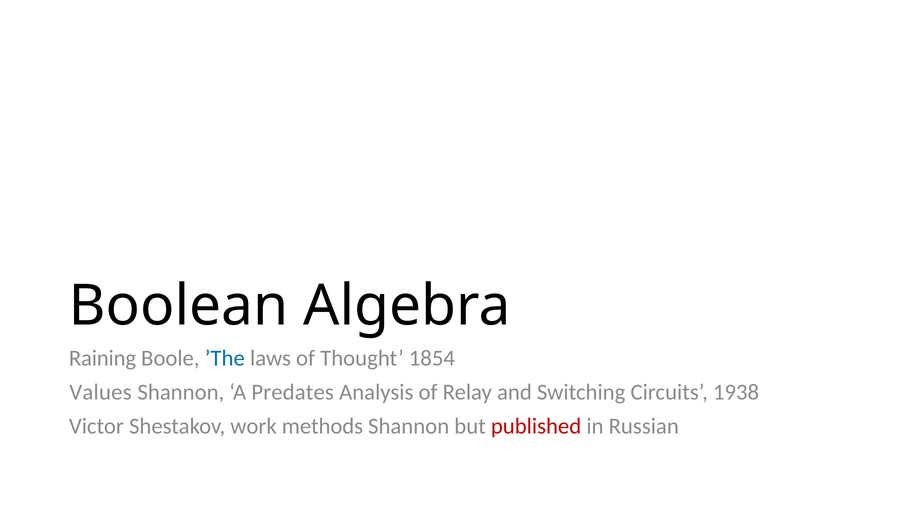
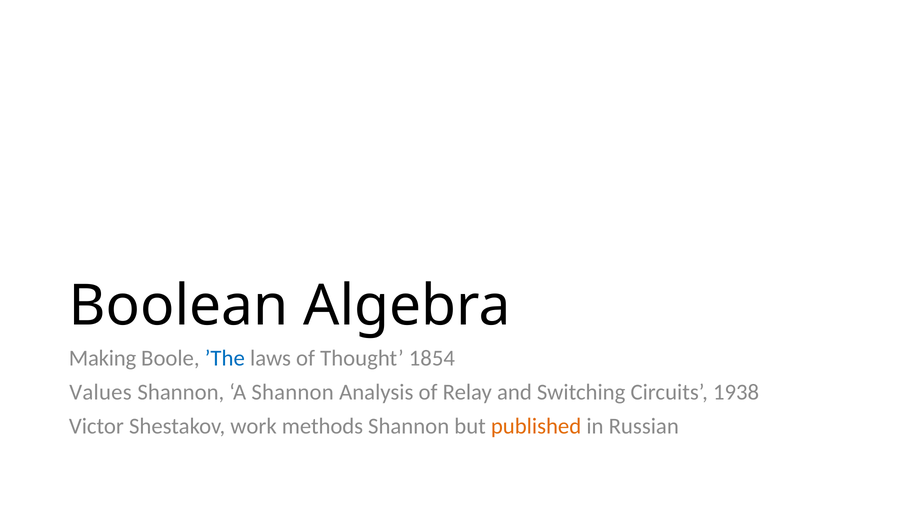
Raining: Raining -> Making (103, 358)
A Predates: Predates -> Shannon (293, 392)
published colour: red -> orange (536, 426)
